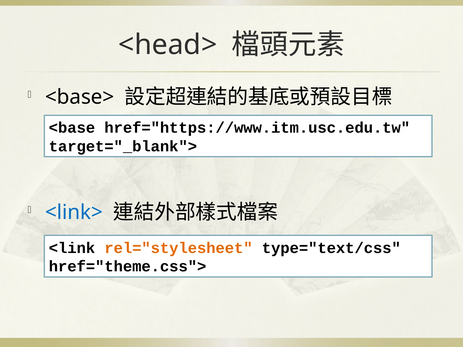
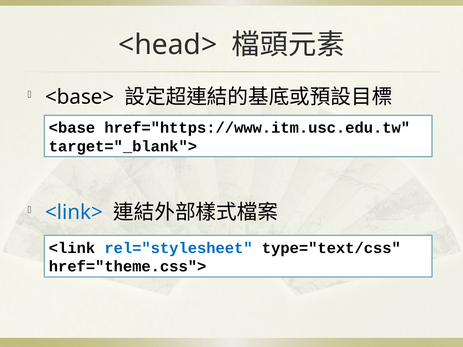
rel="stylesheet colour: orange -> blue (179, 248)
